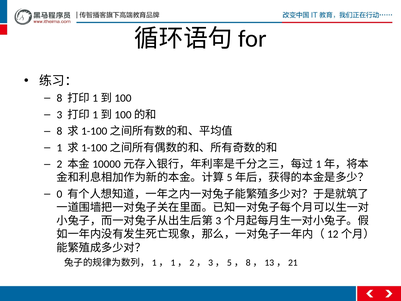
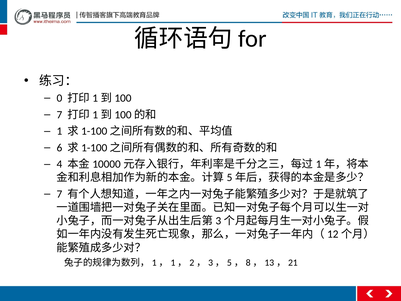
8: 8 -> 0 (59, 98)
3: 3 -> 7 (59, 115)
8: 8 -> 1 (59, 131)
1: 1 -> 6 (59, 148)
2: 2 -> 4 (59, 164)
0: 0 -> 7 (59, 194)
